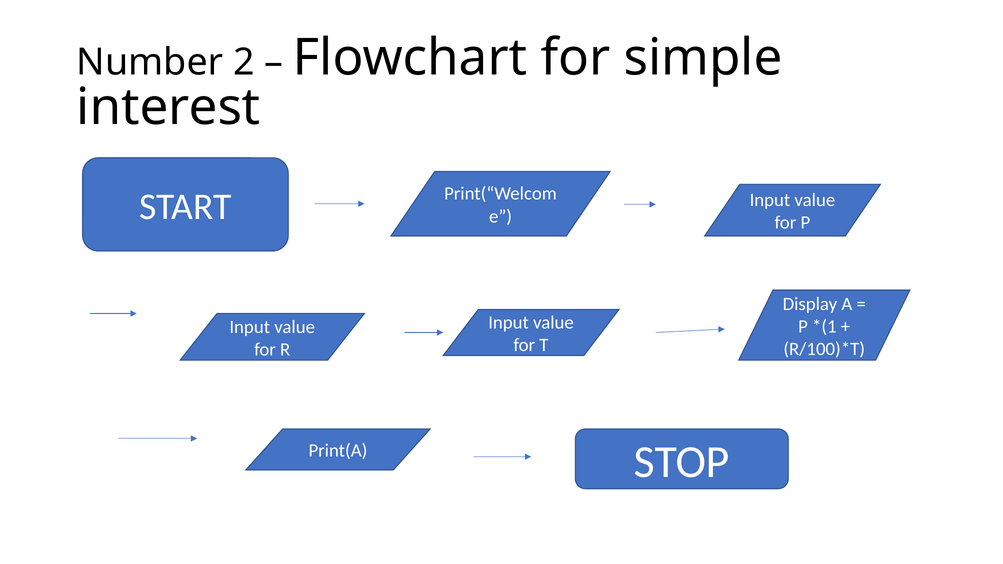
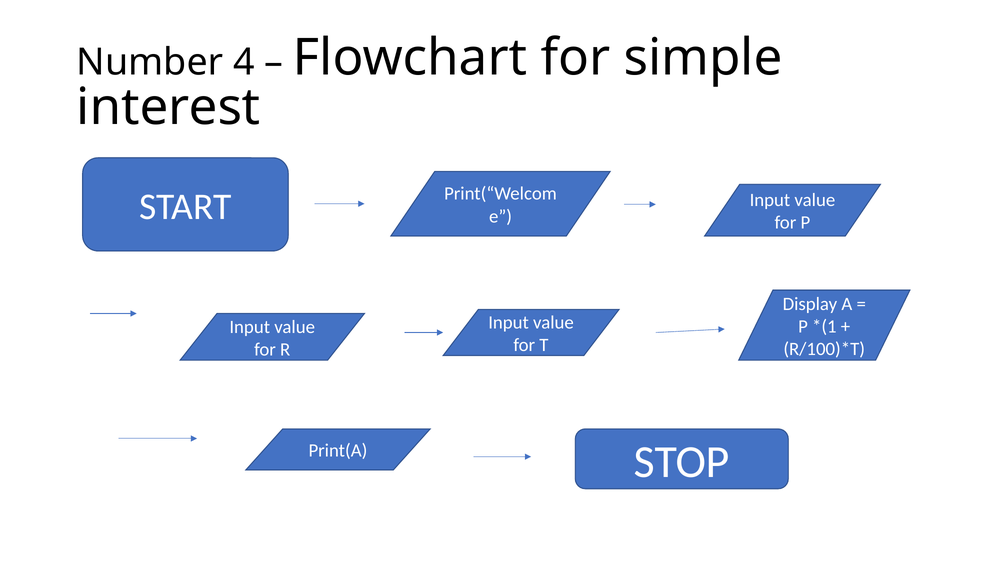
2: 2 -> 4 (244, 62)
